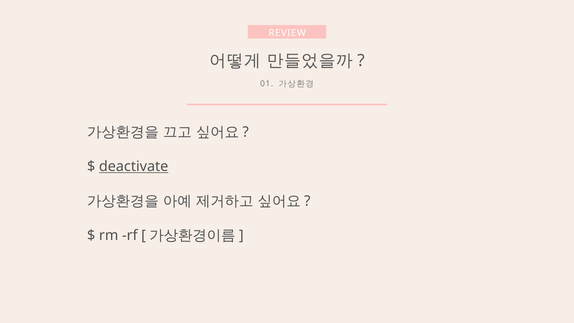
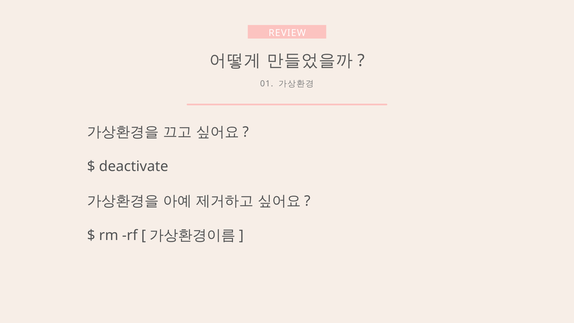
deactivate underline: present -> none (134, 166)
